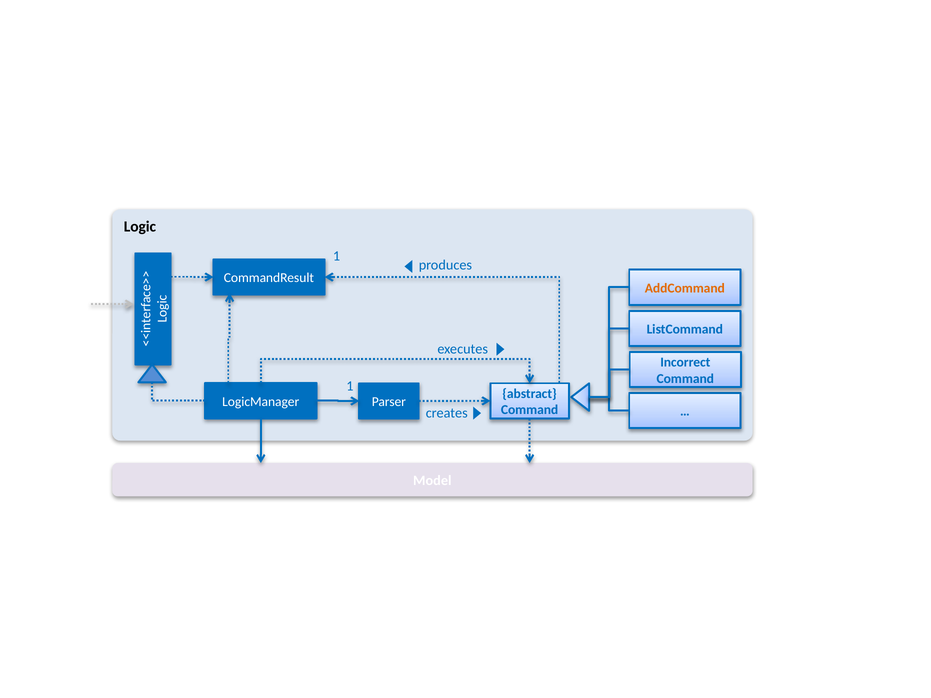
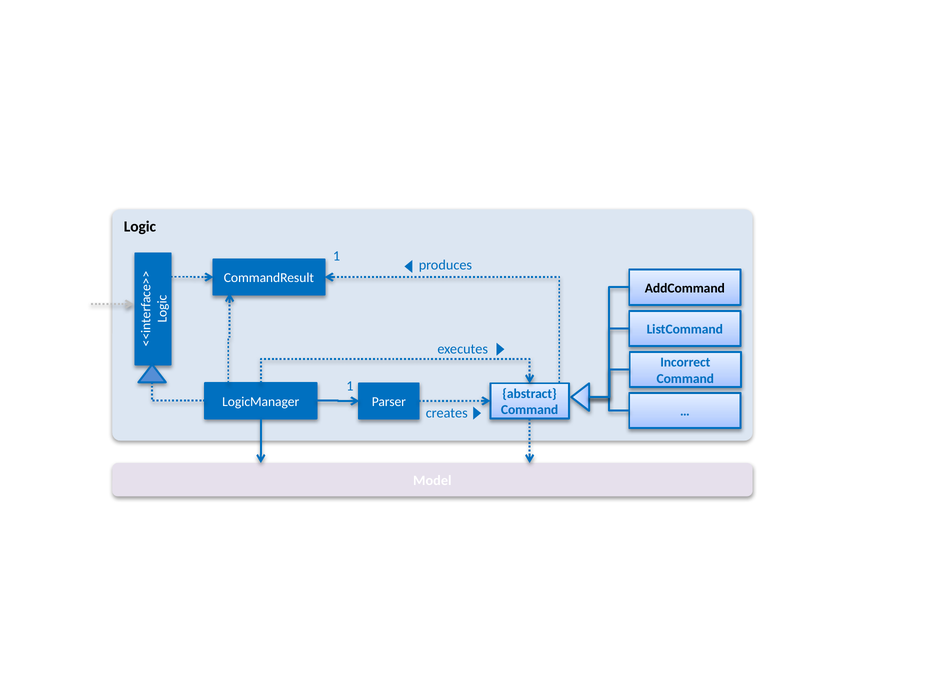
AddCommand colour: orange -> black (685, 288)
